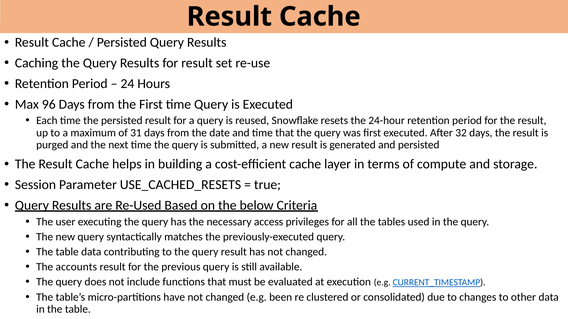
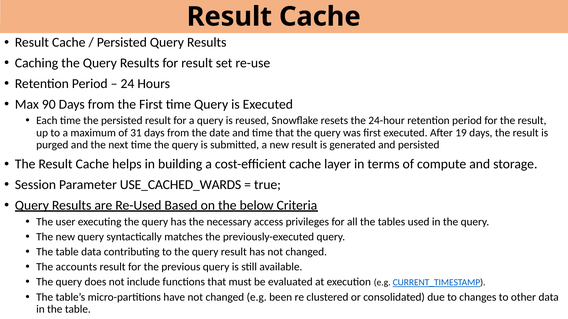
96: 96 -> 90 (49, 104)
32: 32 -> 19 (461, 133)
USE_CACHED_RESETS: USE_CACHED_RESETS -> USE_CACHED_WARDS (181, 185)
